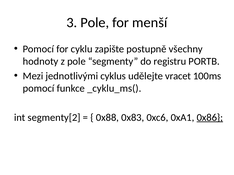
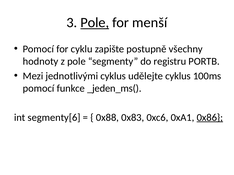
Pole underline: none -> present (95, 23)
udělejte vracet: vracet -> cyklus (178, 76)
_cyklu_ms(: _cyklu_ms( -> _jeden_ms( (114, 89)
segmenty[2: segmenty[2 -> segmenty[6 (54, 118)
